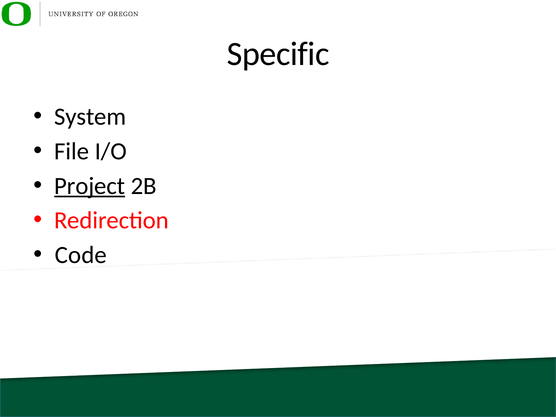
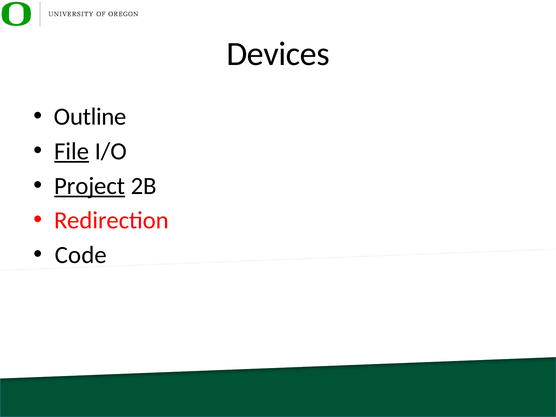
Specific: Specific -> Devices (278, 54)
System: System -> Outline (90, 117)
File underline: none -> present (72, 151)
